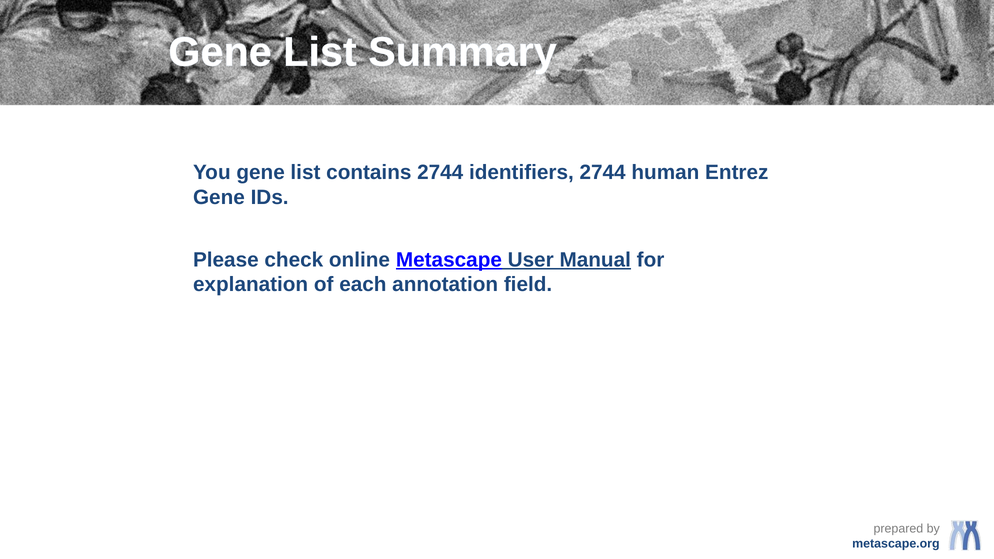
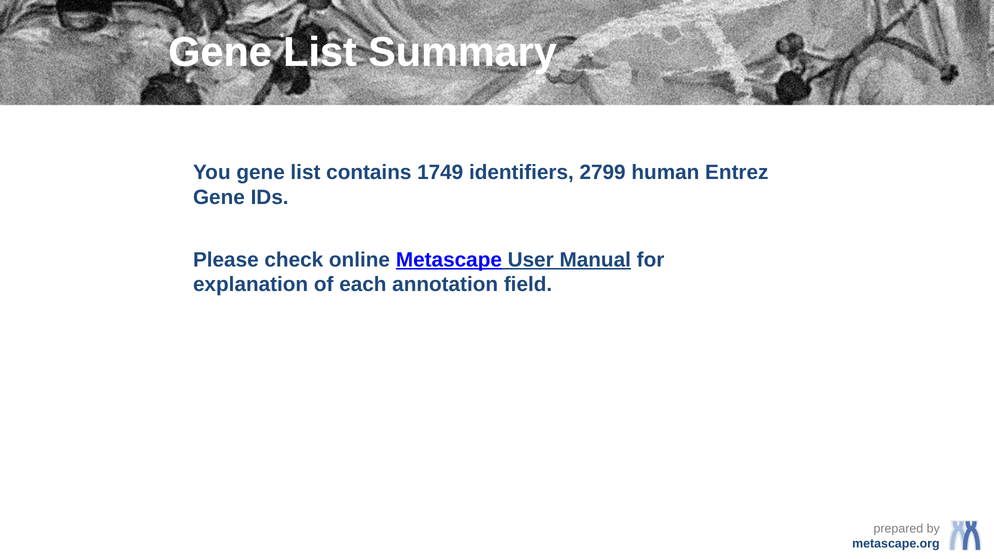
contains 2744: 2744 -> 1749 (440, 173)
identifiers 2744: 2744 -> 2799 (603, 173)
